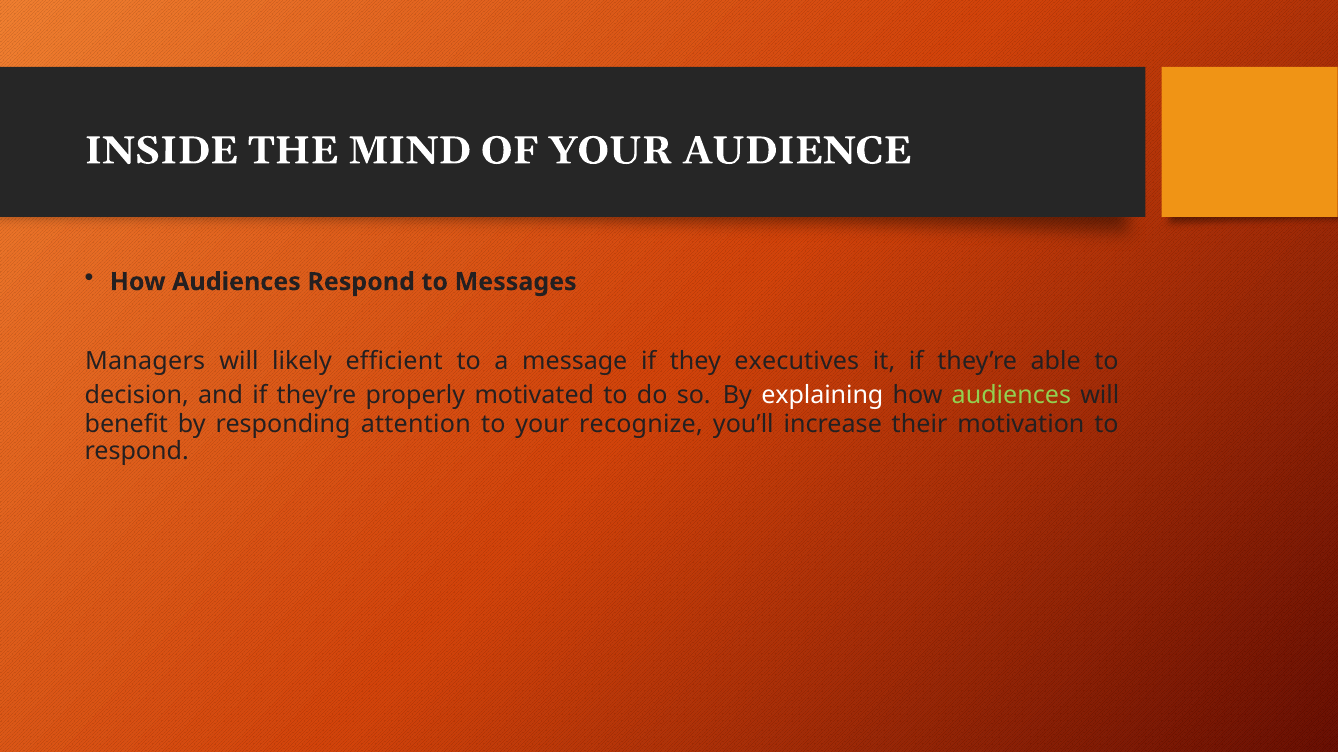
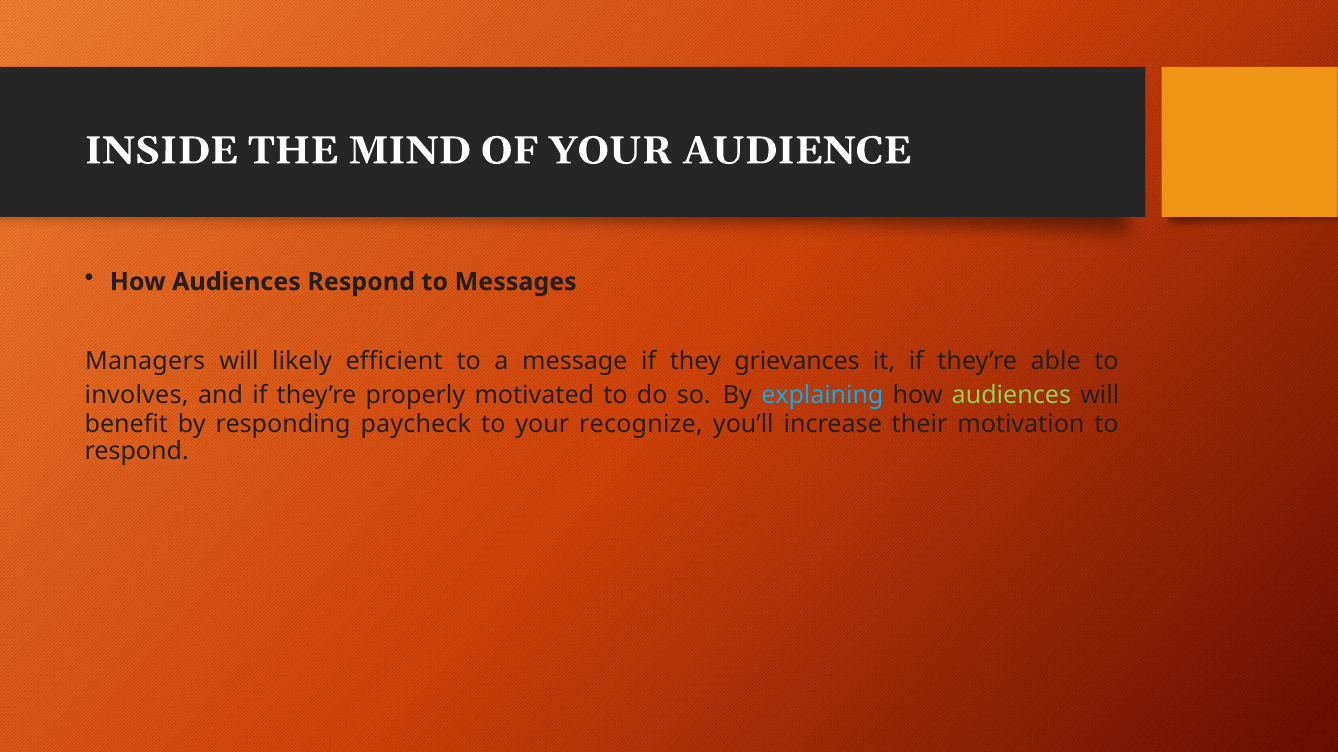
executives: executives -> grievances (797, 361)
decision: decision -> involves (137, 395)
explaining colour: white -> light blue (822, 395)
attention: attention -> paycheck (416, 424)
